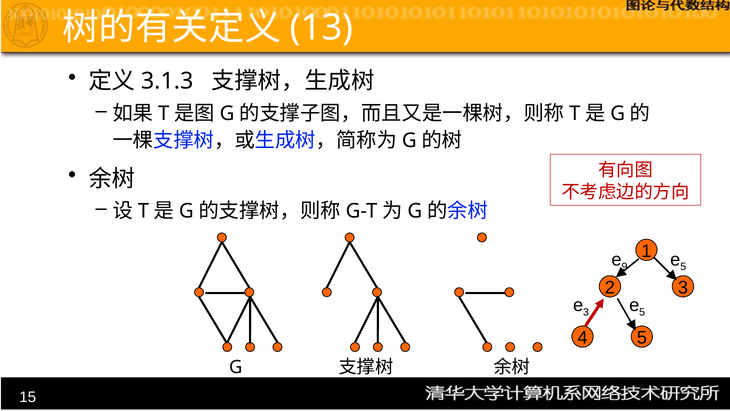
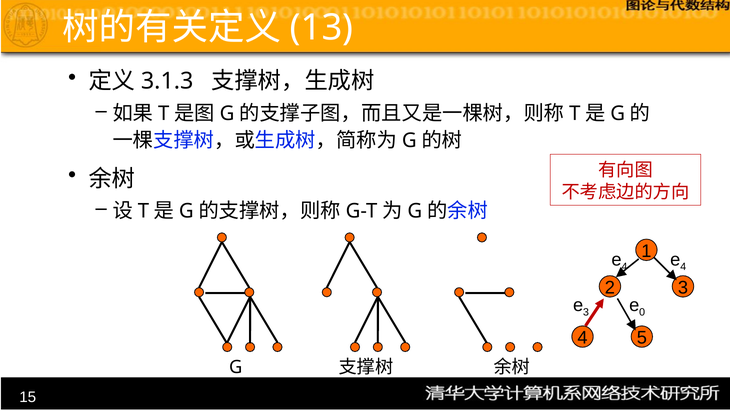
9: 9 -> 4 (624, 266)
5: 5 -> 4 (683, 266)
5: 5 -> 0 (642, 312)
